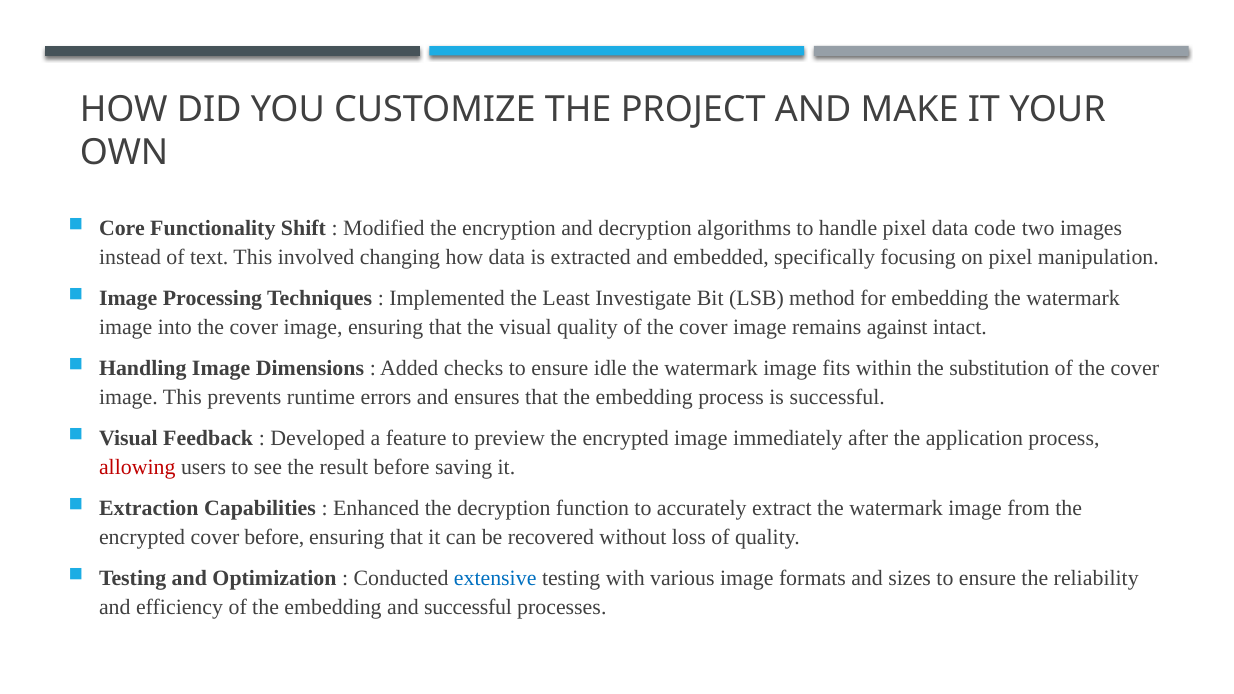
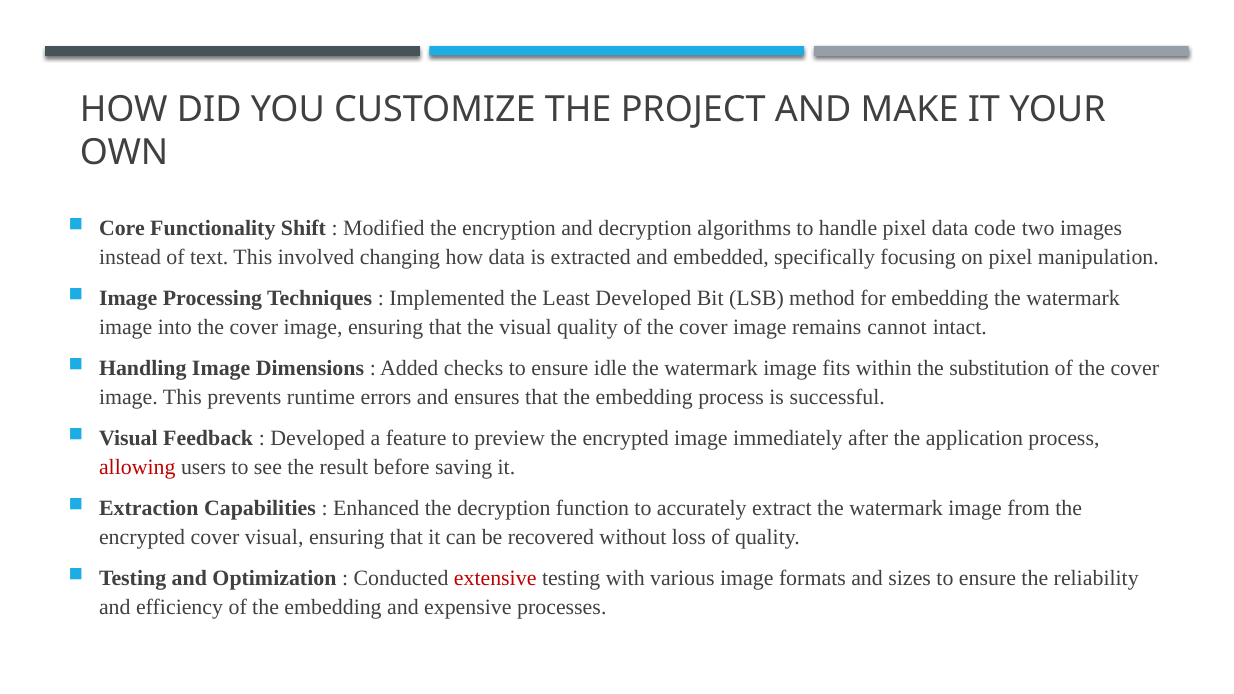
Least Investigate: Investigate -> Developed (643, 299)
against: against -> cannot (897, 327)
cover before: before -> visual (274, 537)
extensive colour: blue -> red (495, 578)
and successful: successful -> expensive (468, 607)
